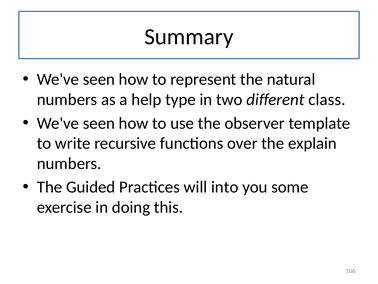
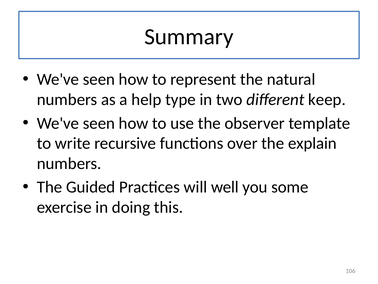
class: class -> keep (327, 99)
into: into -> well (225, 187)
